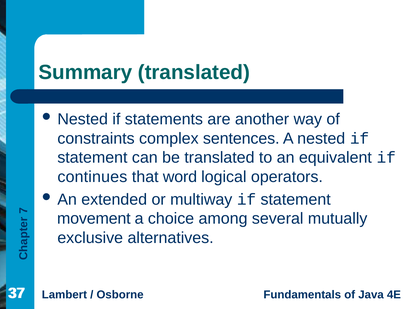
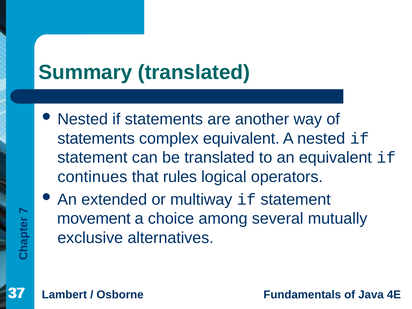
constraints: constraints -> statements (96, 138)
complex sentences: sentences -> equivalent (241, 138)
word: word -> rules (180, 177)
